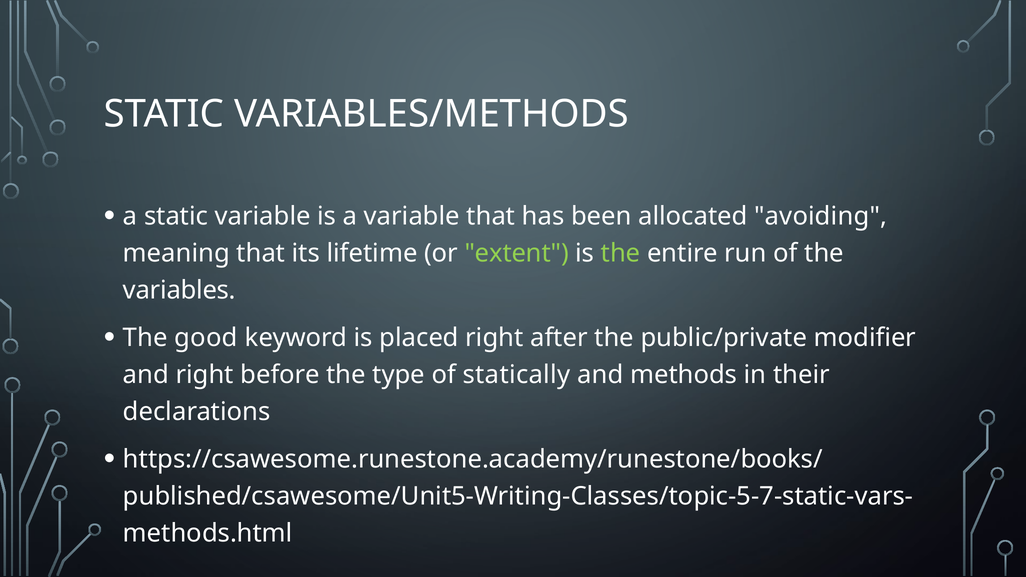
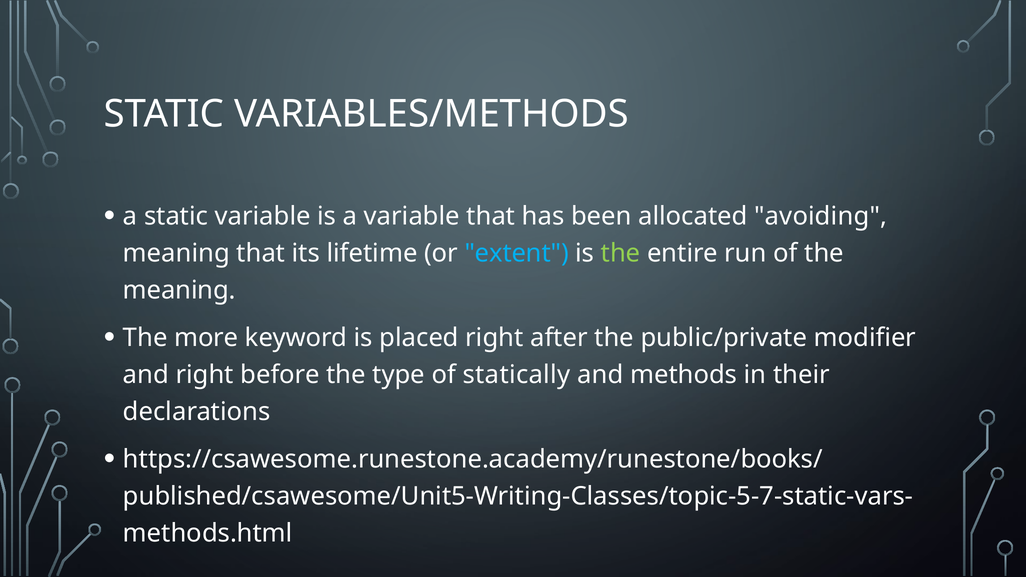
extent colour: light green -> light blue (517, 253)
variables: variables -> meaning (179, 290)
good: good -> more (206, 338)
